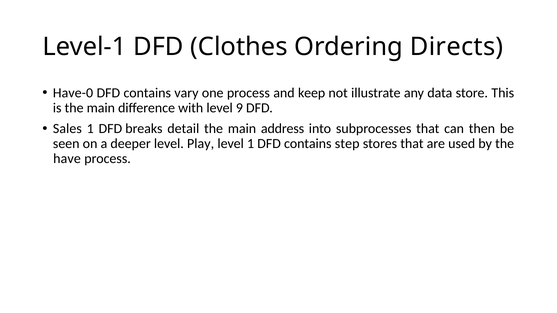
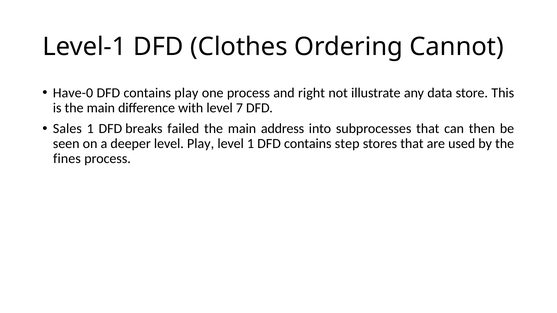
Directs: Directs -> Cannot (457, 47)
contains vary: vary -> play (186, 93)
keep: keep -> right (312, 93)
9: 9 -> 7 (239, 108)
detail: detail -> failed (183, 129)
have: have -> fines (67, 159)
